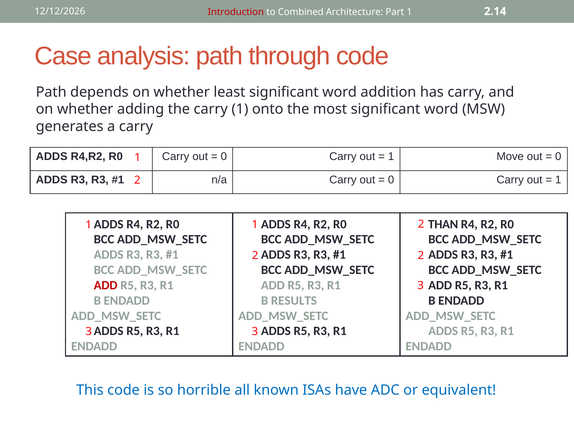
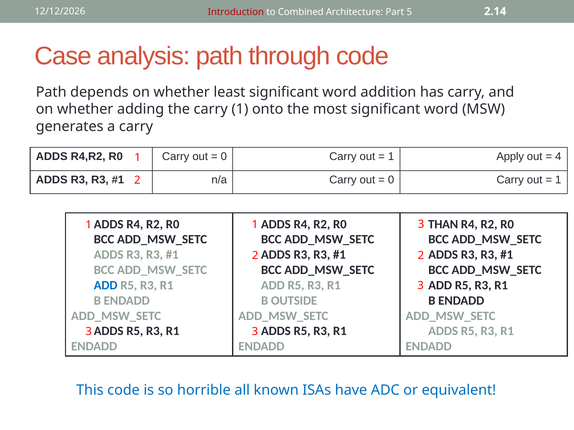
Part 1: 1 -> 5 (409, 12)
Move: Move -> Apply (510, 157)
0: 0 -> 4 (558, 157)
2: 2 -> 3 (421, 224)
ADD colour: red -> blue (106, 286)
RESULTS: RESULTS -> OUTSIDE (294, 301)
